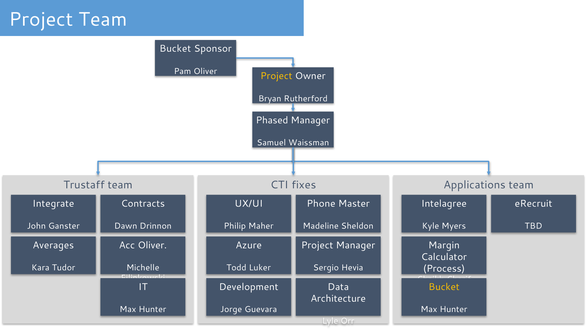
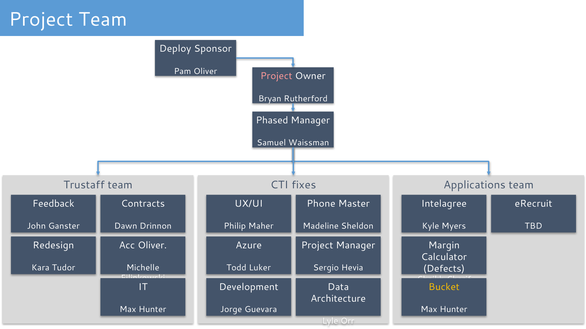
Bucket: Bucket -> Deploy (175, 49)
Project colour: yellow -> pink (276, 76)
Integrate: Integrate -> Feedback (53, 204)
Averages: Averages -> Redesign (53, 246)
Process: Process -> Defects (444, 269)
